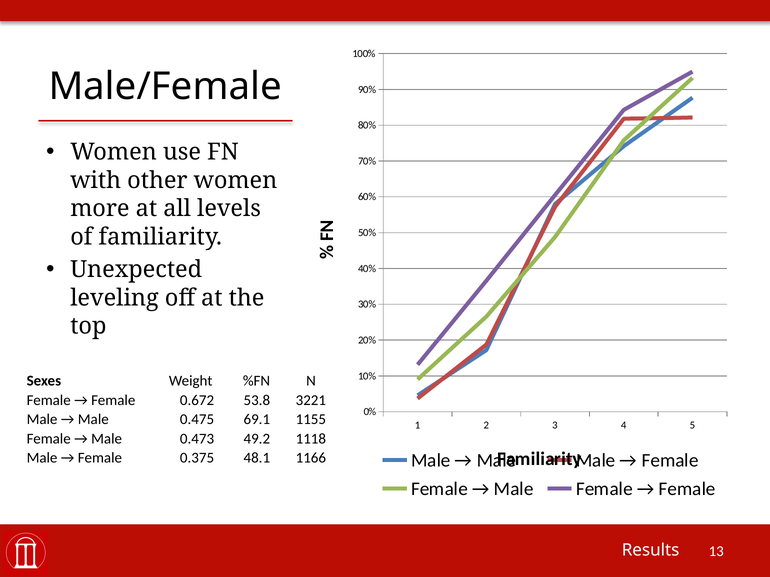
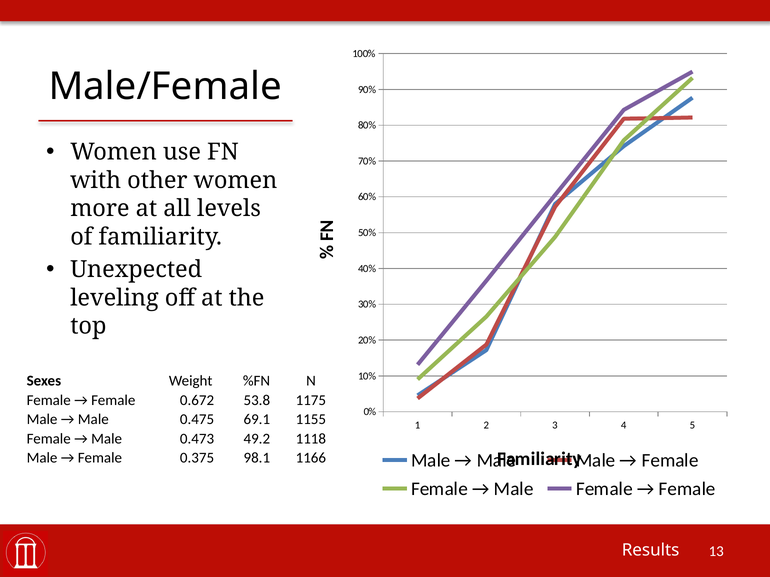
3221: 3221 -> 1175 (311, 400)
48.1: 48.1 -> 98.1 (257, 458)
